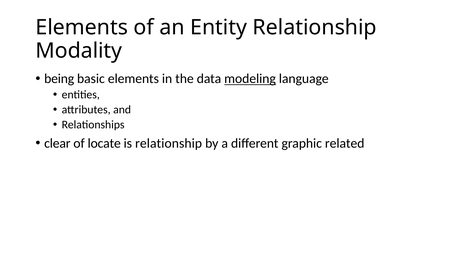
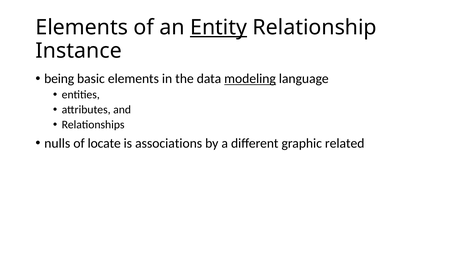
Entity underline: none -> present (219, 28)
Modality: Modality -> Instance (79, 51)
clear: clear -> nulls (57, 143)
is relationship: relationship -> associations (169, 143)
